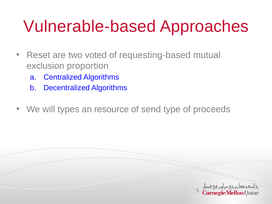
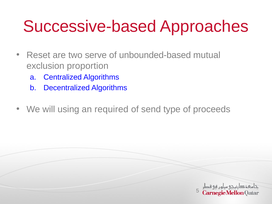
Vulnerable-based: Vulnerable-based -> Successive-based (90, 26)
voted: voted -> serve (96, 55)
requesting-based: requesting-based -> unbounded-based (155, 55)
types: types -> using (68, 109)
resource: resource -> required (111, 109)
